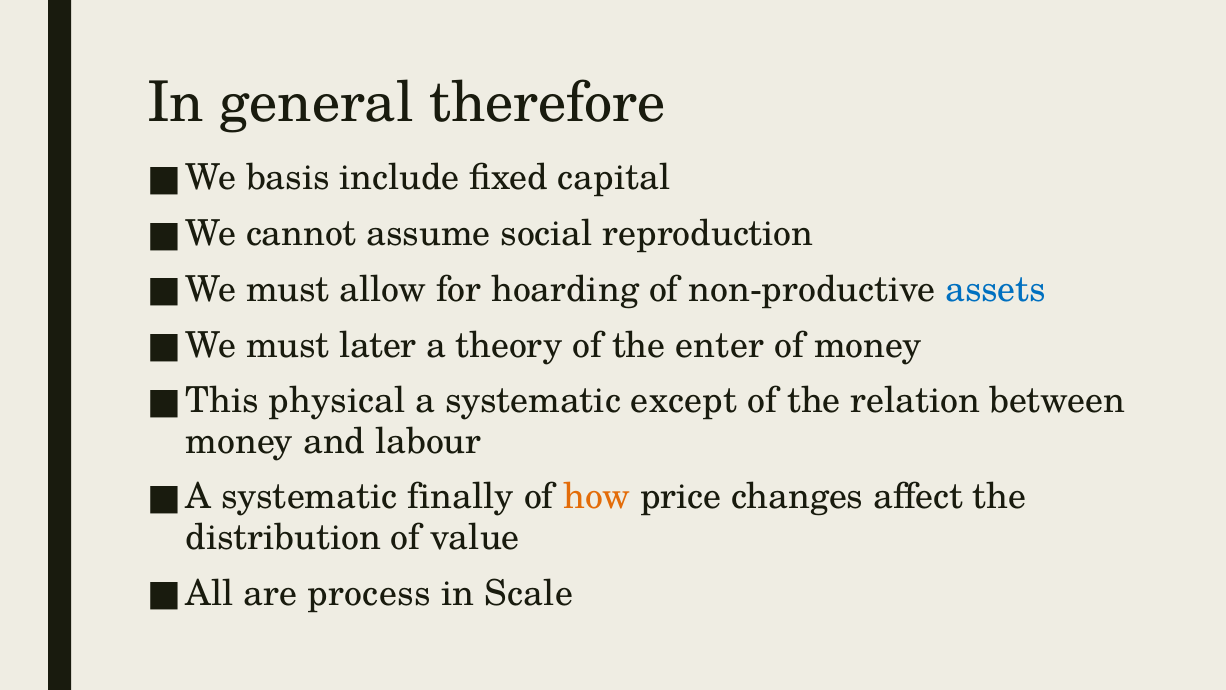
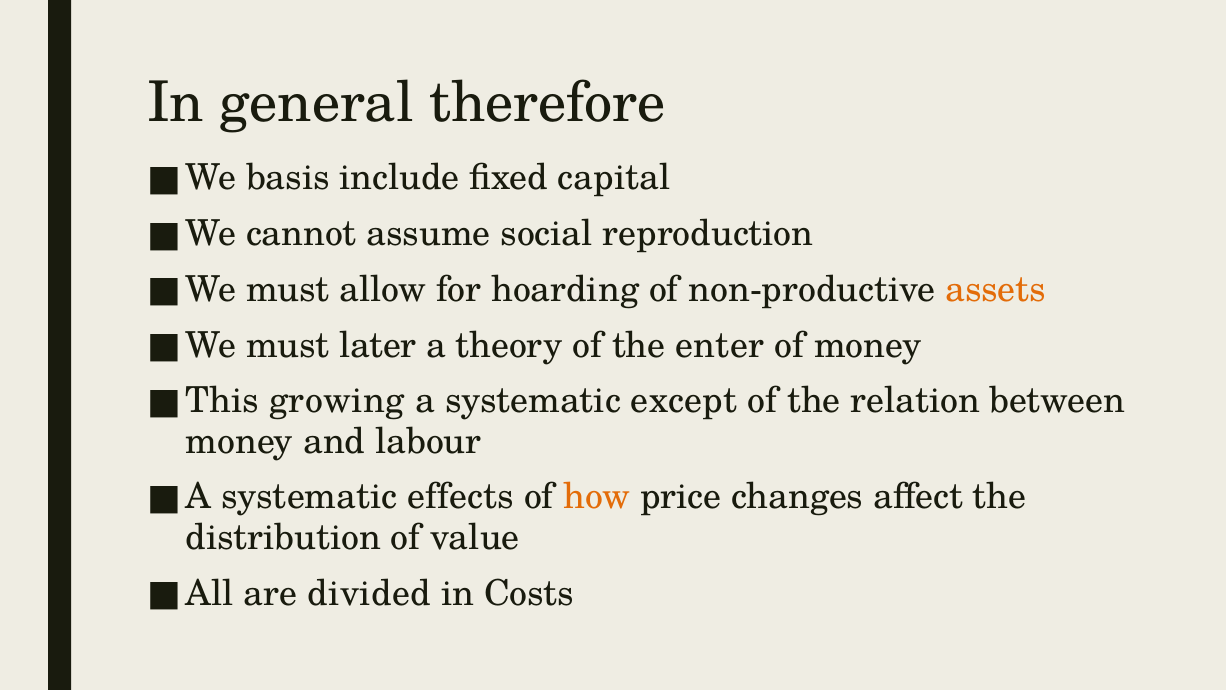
assets colour: blue -> orange (996, 289)
physical: physical -> growing (337, 401)
finally: finally -> effects (461, 497)
process: process -> divided (369, 593)
Scale: Scale -> Costs (529, 593)
